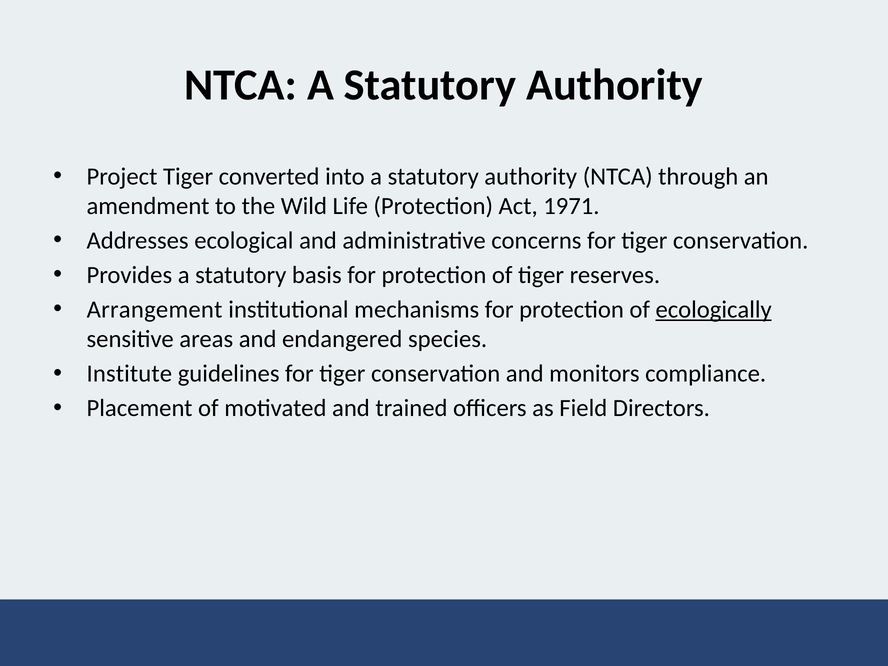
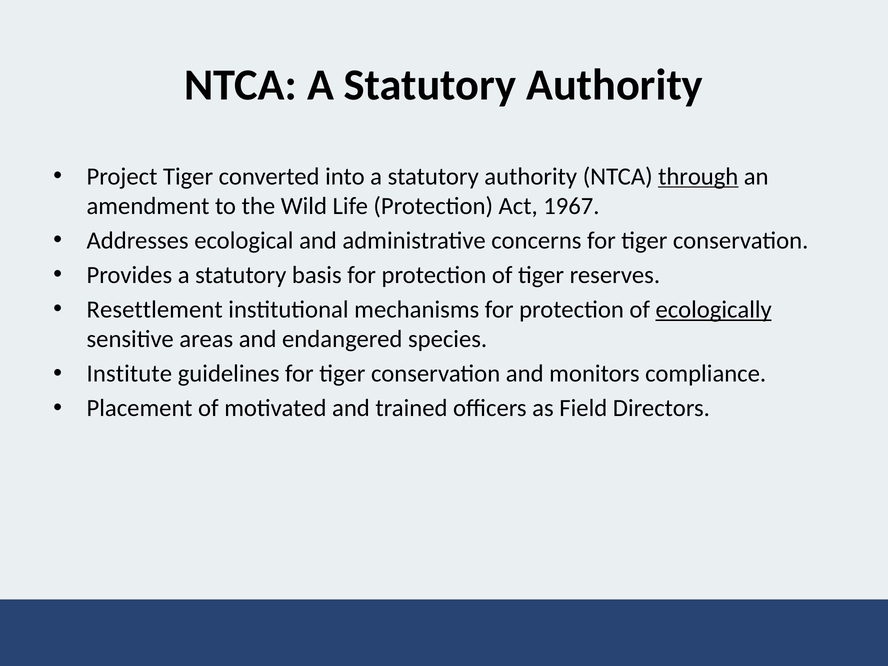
through underline: none -> present (698, 176)
1971: 1971 -> 1967 (571, 206)
Arrangement: Arrangement -> Resettlement (155, 310)
